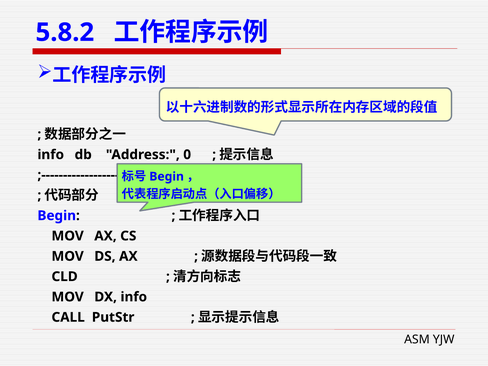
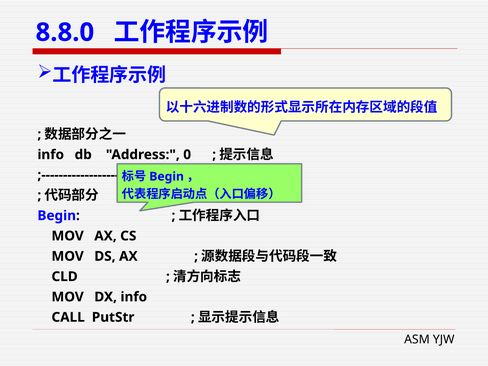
5.8.2: 5.8.2 -> 8.8.0 (65, 32)
